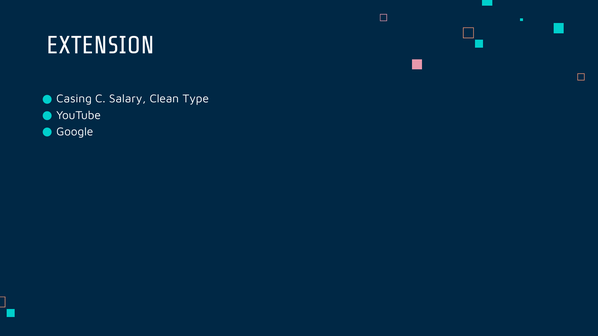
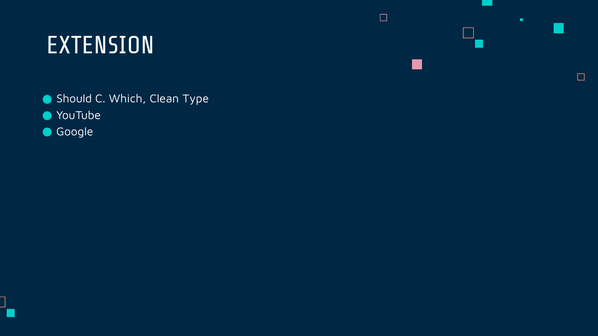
Casing: Casing -> Should (74, 99)
Salary: Salary -> Which (127, 99)
